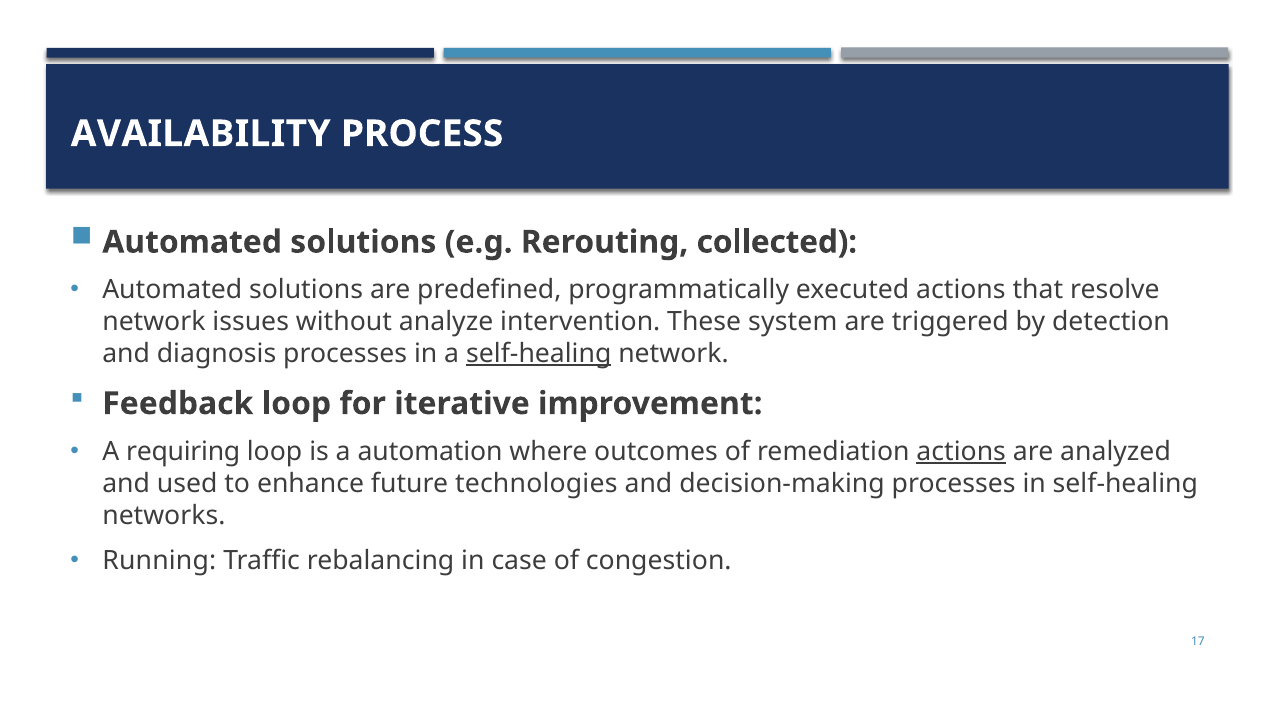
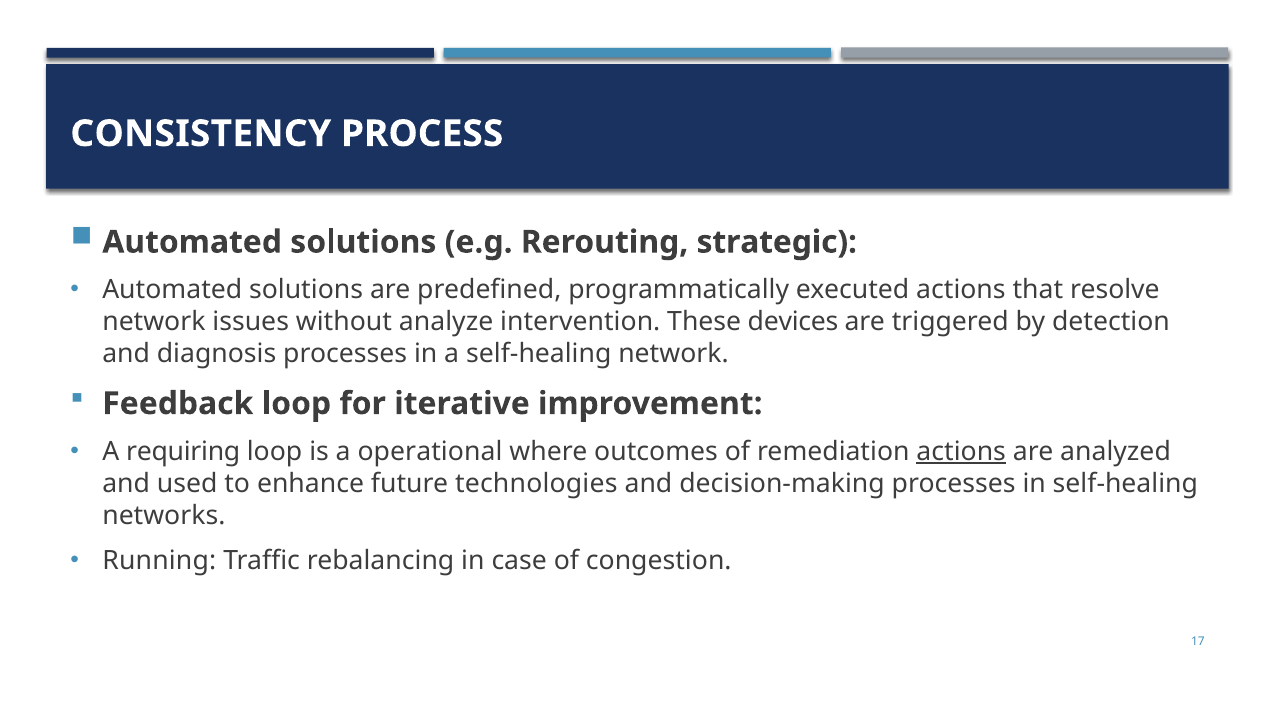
AVAILABILITY: AVAILABILITY -> CONSISTENCY (201, 134)
collected: collected -> strategic (777, 242)
system: system -> devices (793, 322)
self-healing underline: present -> none (539, 354)
automation: automation -> operational (430, 452)
